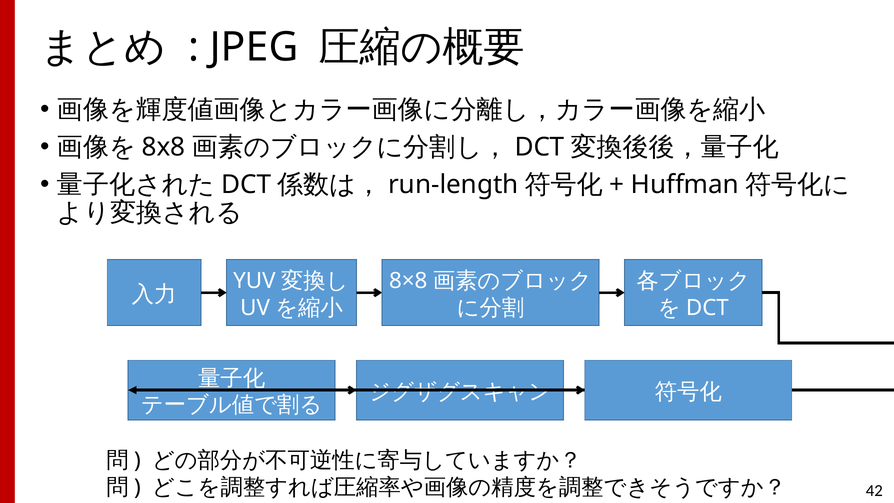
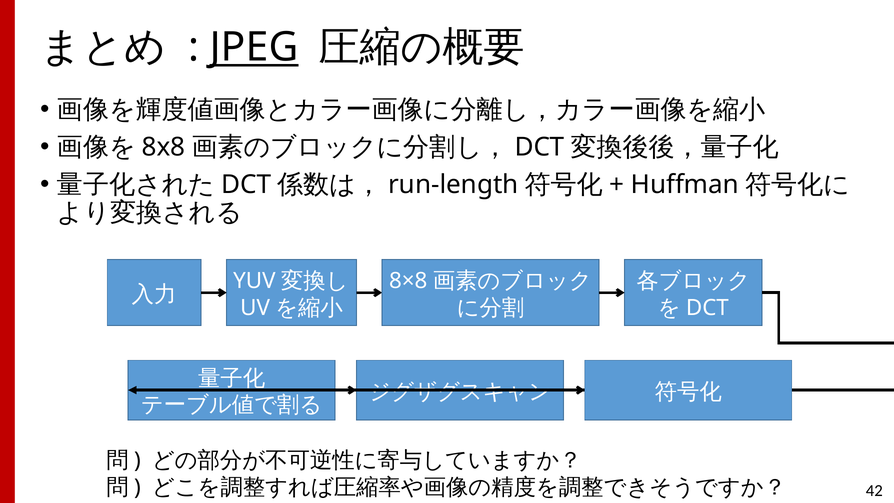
JPEG underline: none -> present (254, 47)
